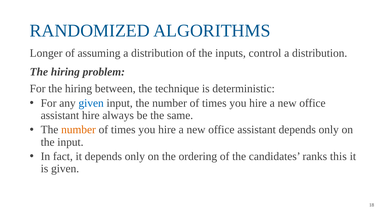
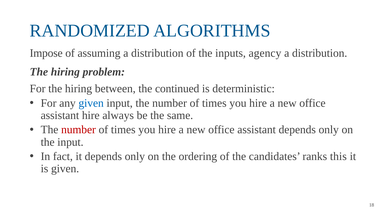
Longer: Longer -> Impose (46, 53)
control: control -> agency (265, 53)
technique: technique -> continued (177, 88)
number colour: orange -> red (79, 129)
